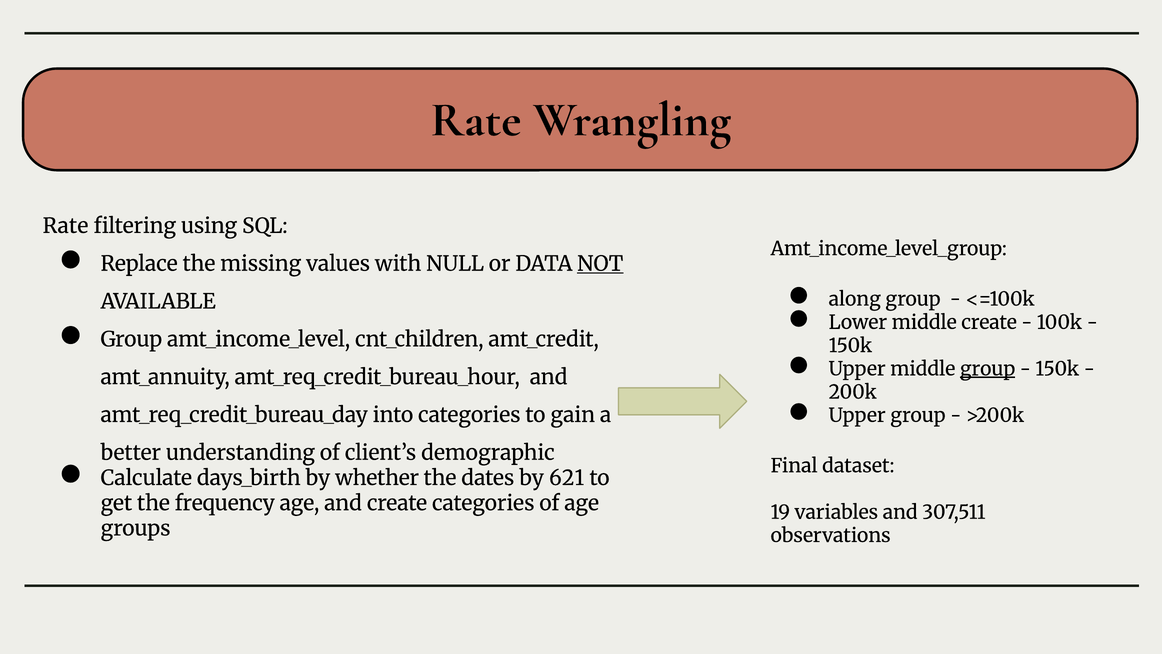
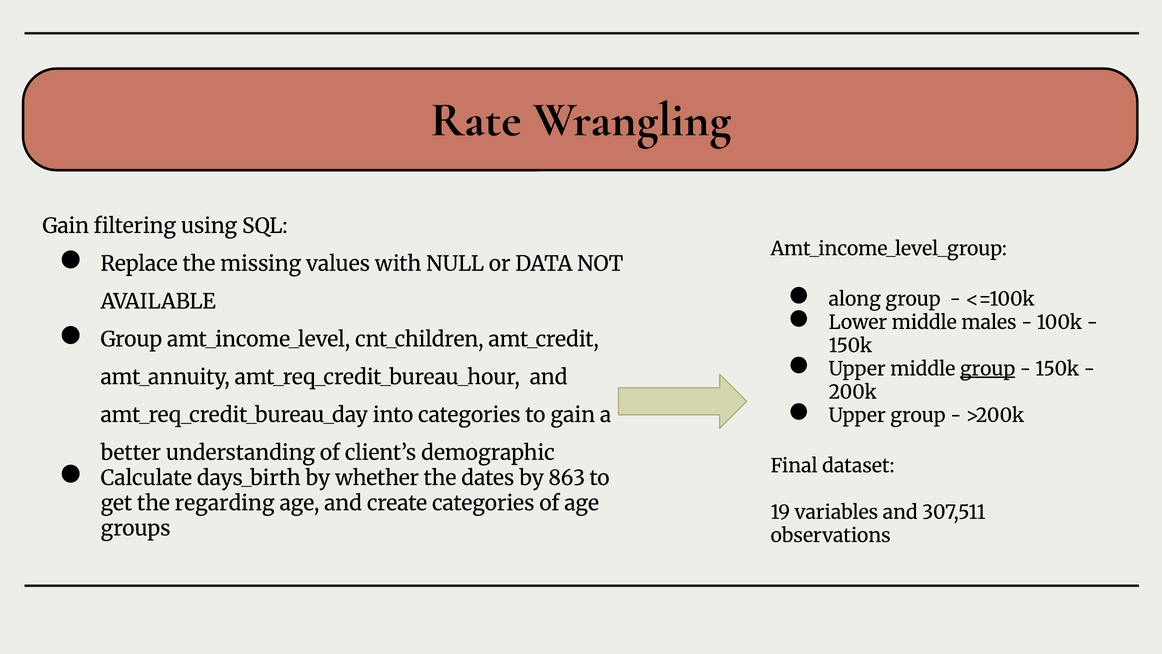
Rate: Rate -> Gain (66, 226)
NOT underline: present -> none (600, 264)
middle create: create -> males (989, 322)
621: 621 -> 863 (567, 478)
frequency: frequency -> regarding (225, 503)
